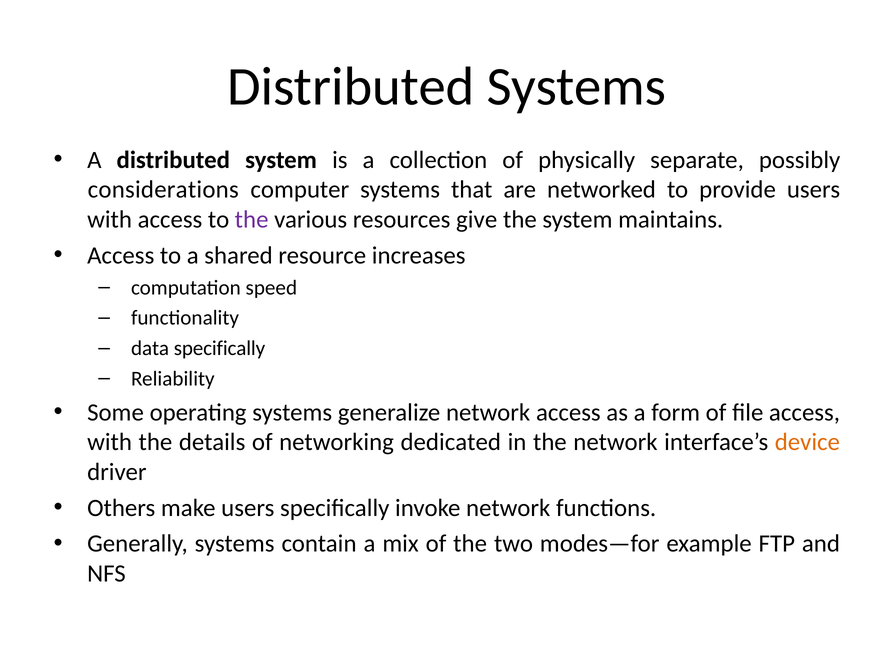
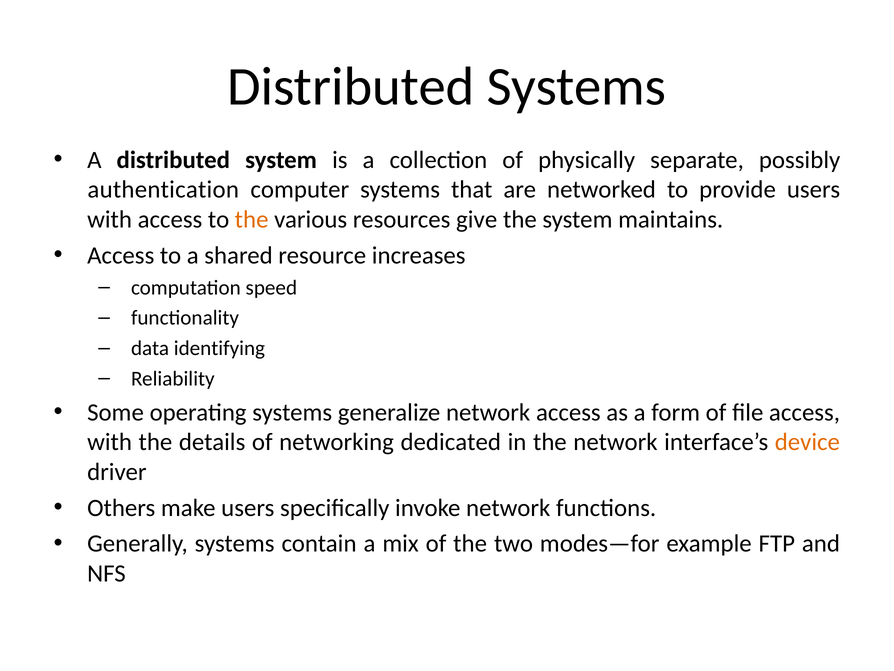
considerations: considerations -> authentication (163, 190)
the colour: purple -> orange (252, 219)
data specifically: specifically -> identifying (219, 348)
